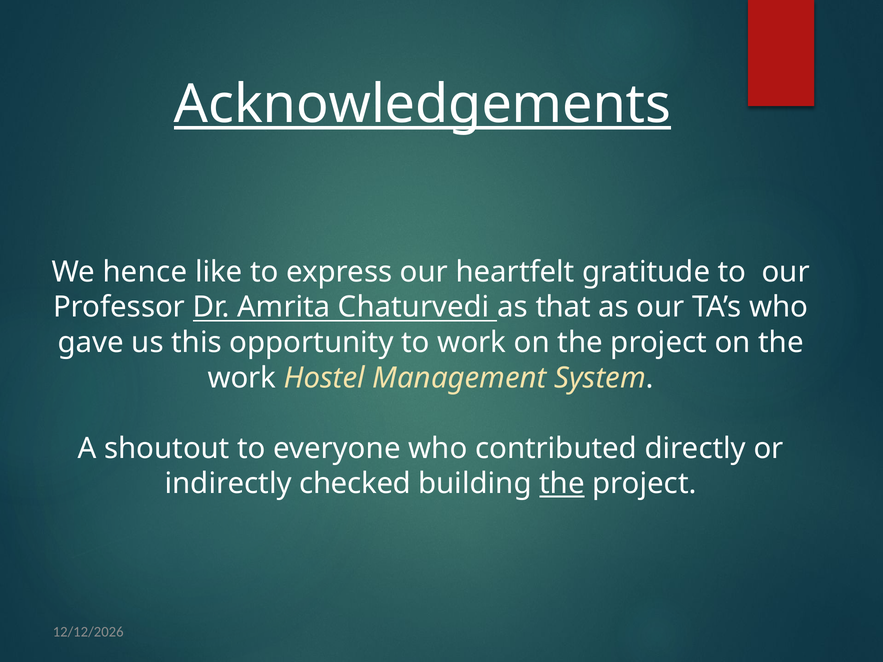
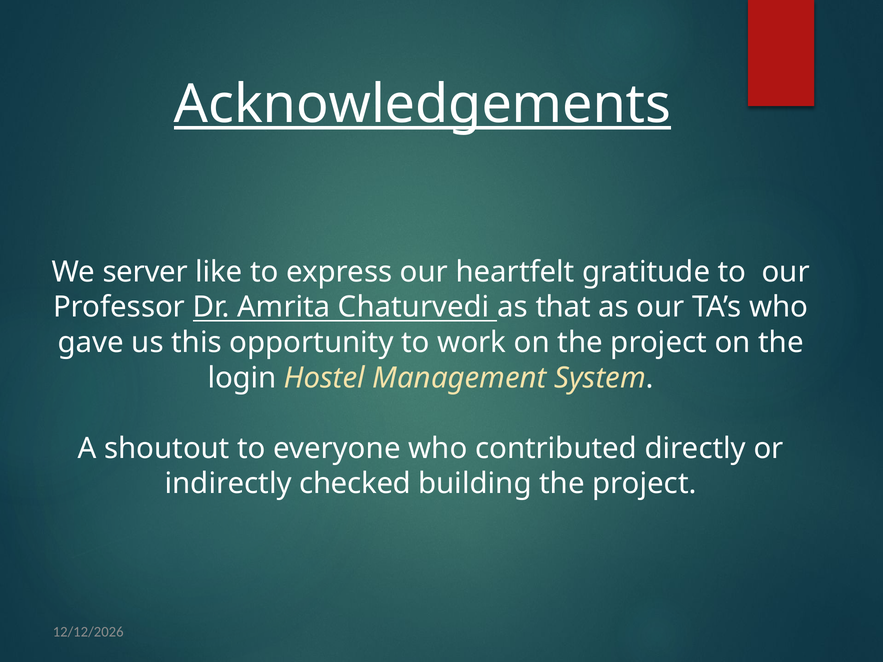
hence: hence -> server (145, 272)
work: work -> login (242, 378)
the underline: present -> none (562, 484)
